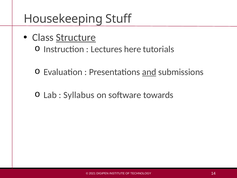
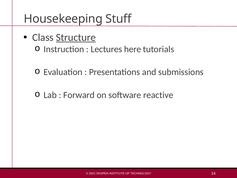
and underline: present -> none (149, 72)
Syllabus: Syllabus -> Forward (79, 95)
towards: towards -> reactive (158, 95)
